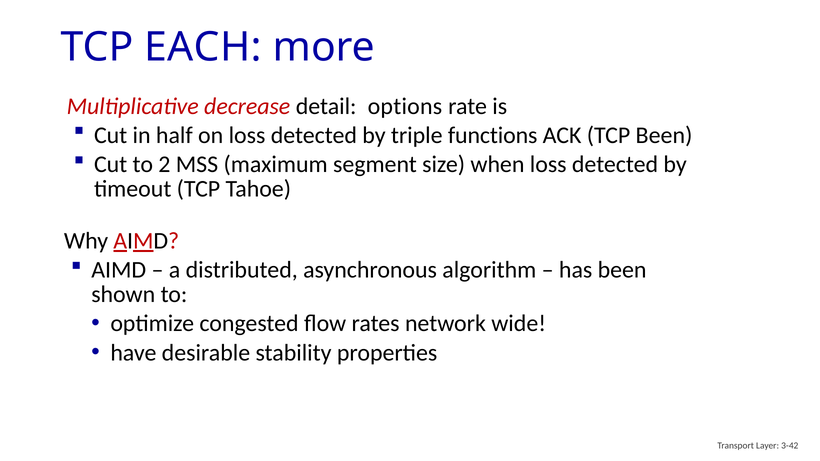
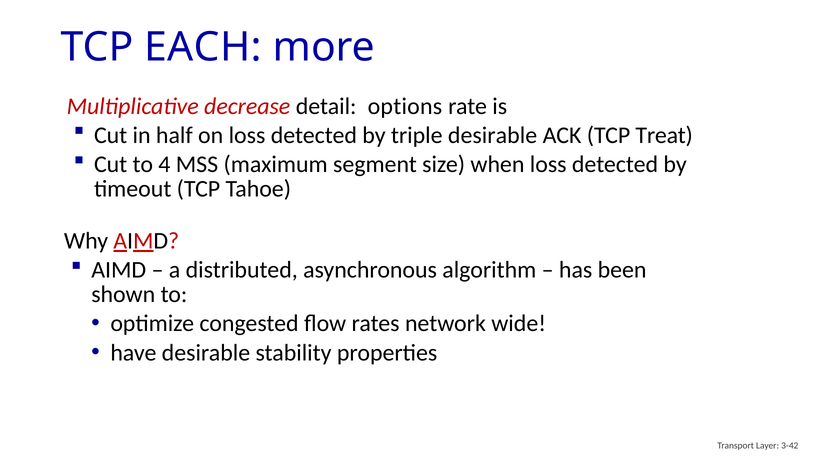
triple functions: functions -> desirable (493, 135)
TCP Been: Been -> Treat (664, 135)
2: 2 -> 4 (164, 165)
